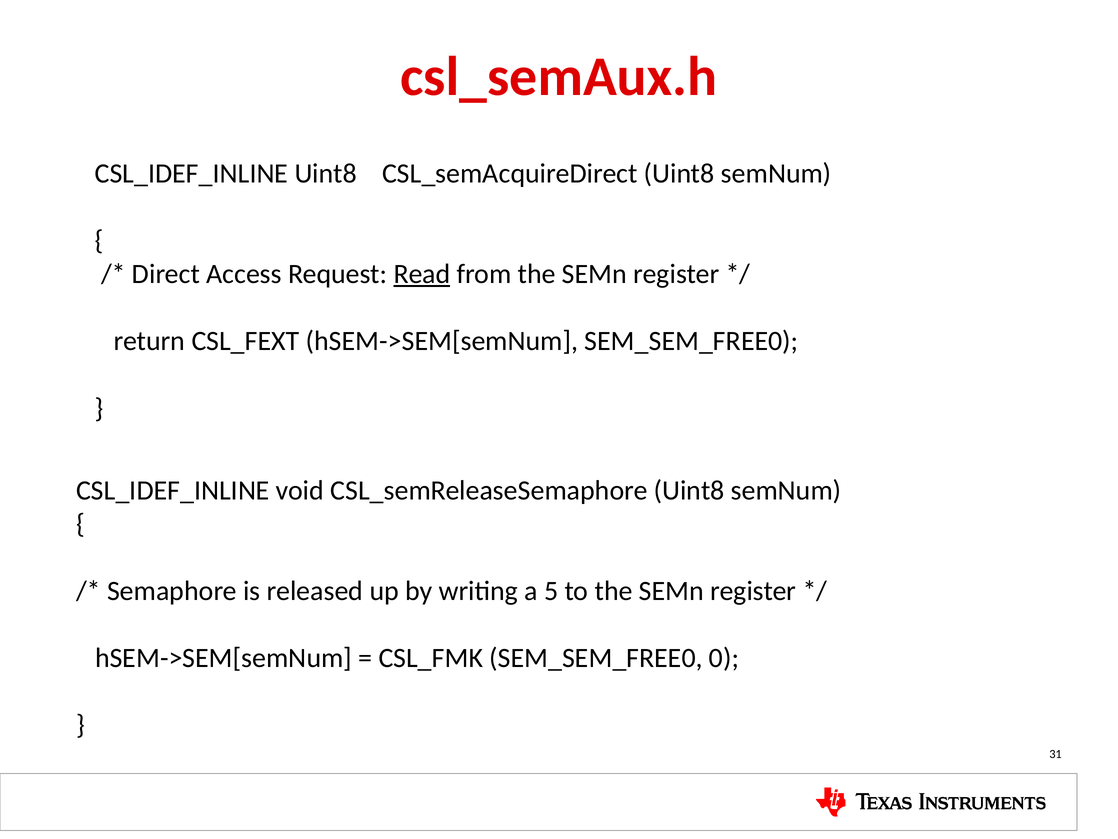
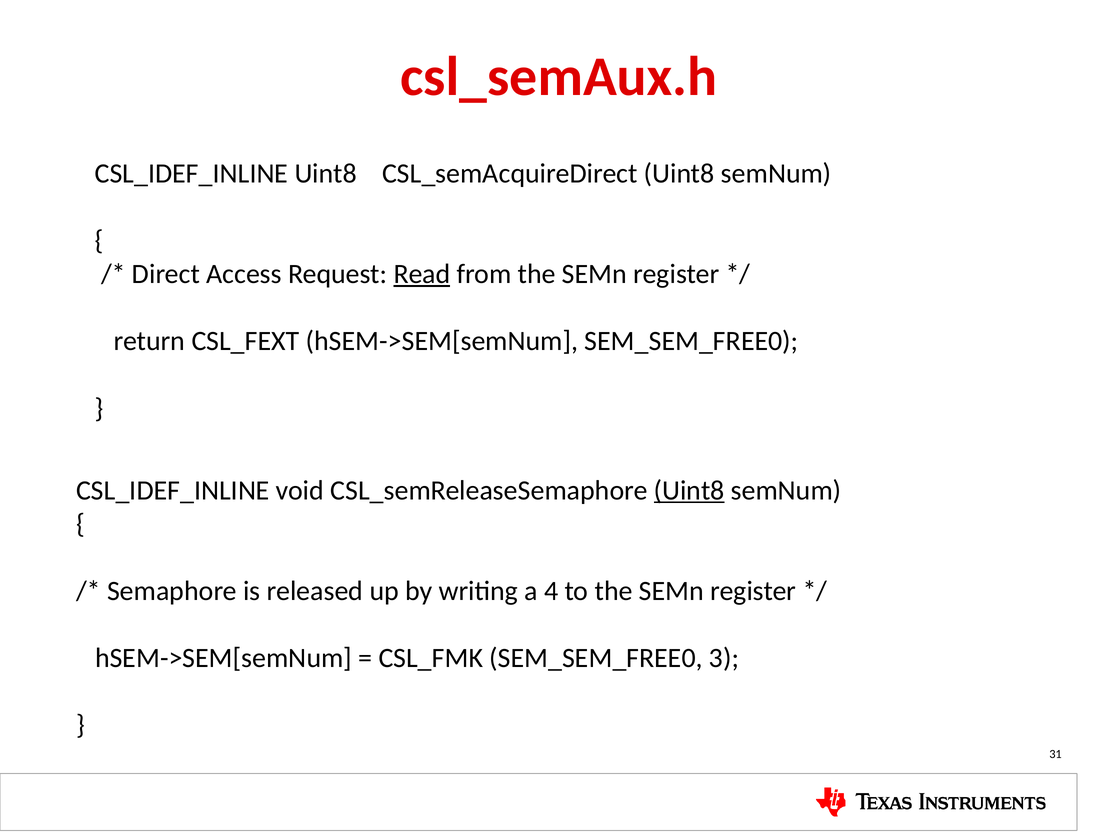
Uint8 underline: none -> present (689, 490)
5: 5 -> 4 (551, 591)
0: 0 -> 3 (724, 658)
